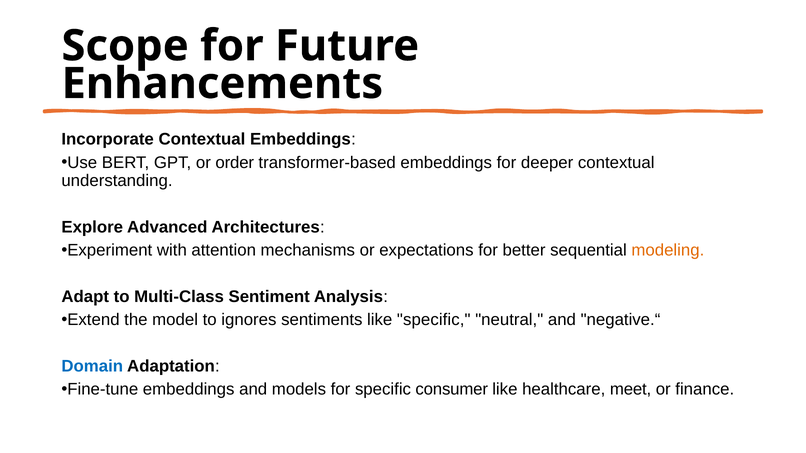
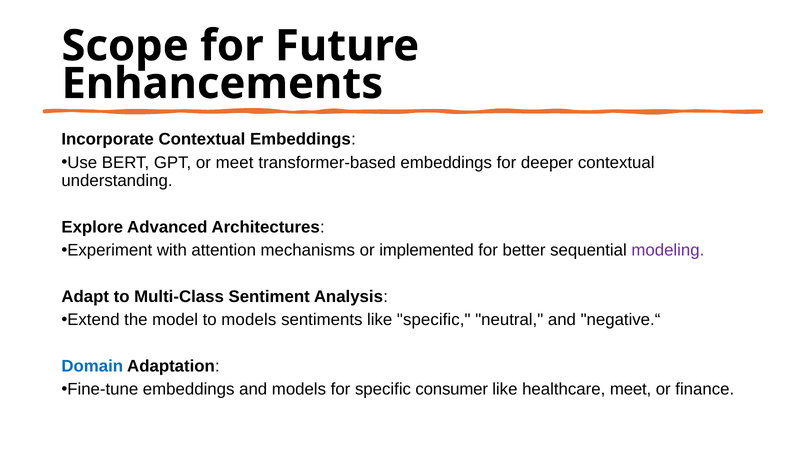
or order: order -> meet (235, 163)
expectations: expectations -> implemented (427, 251)
modeling colour: orange -> purple (668, 251)
to ignores: ignores -> models (249, 320)
